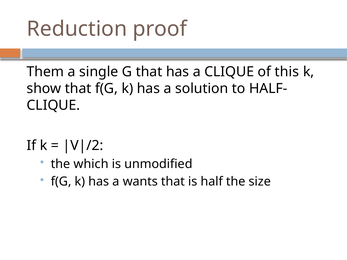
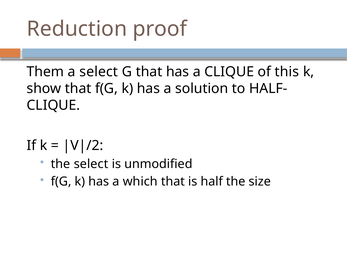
a single: single -> select (99, 72)
the which: which -> select (91, 164)
wants: wants -> which (140, 182)
